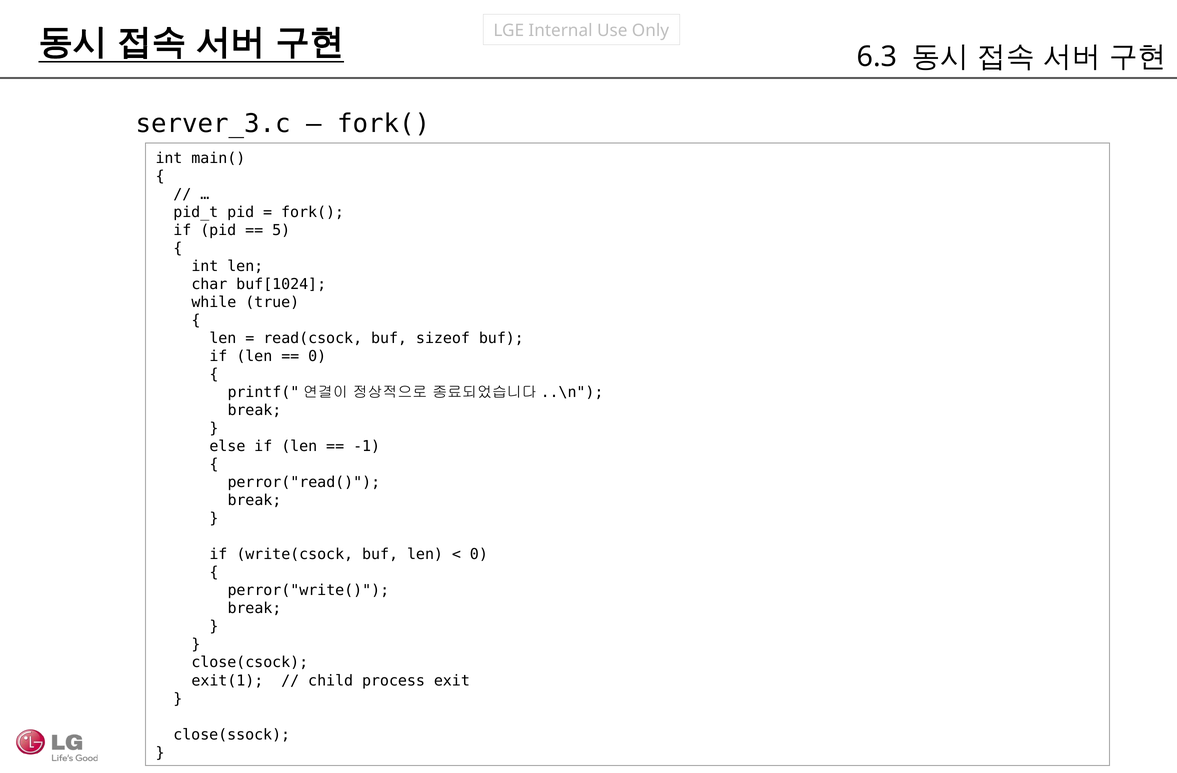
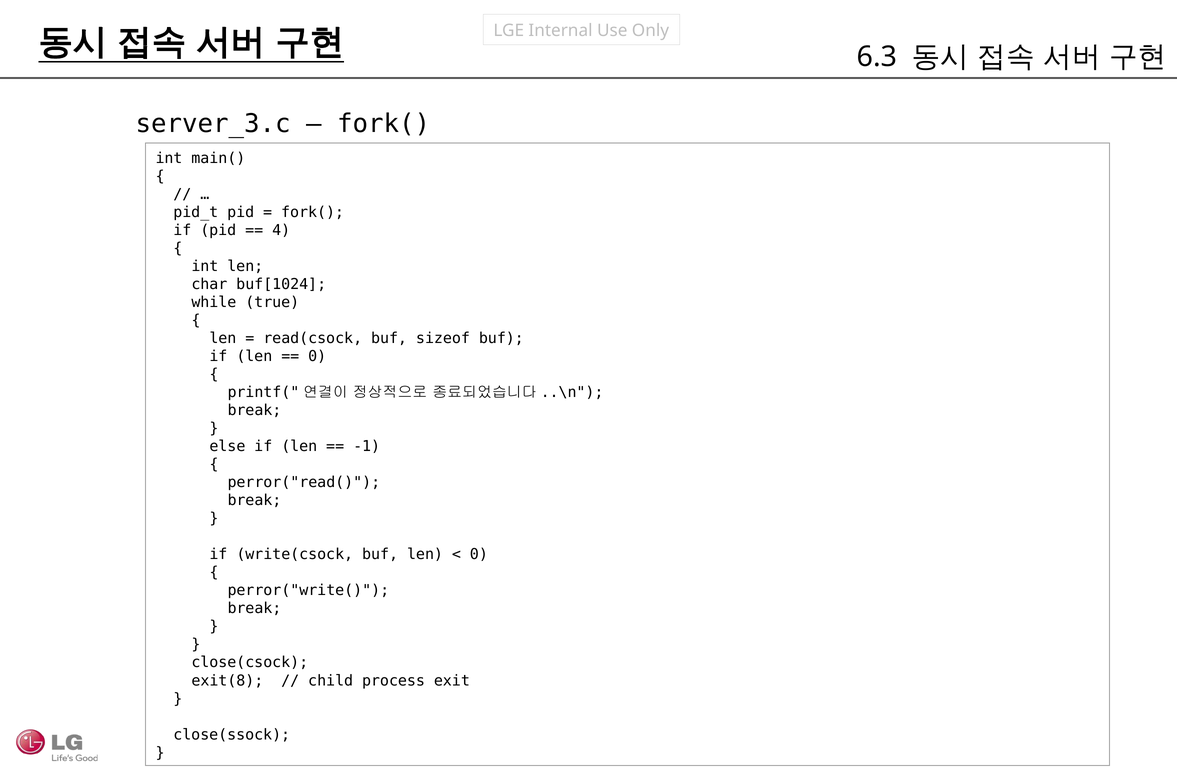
5: 5 -> 4 (281, 230)
exit(1: exit(1 -> exit(8 (227, 681)
